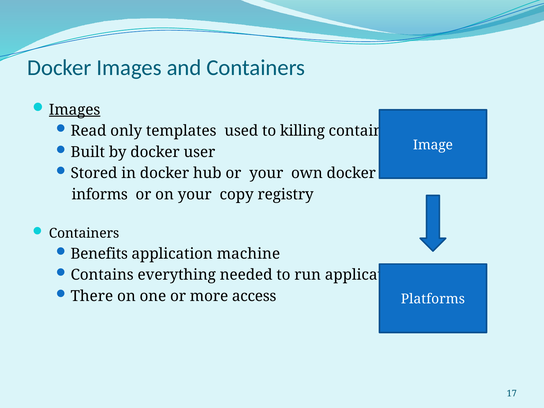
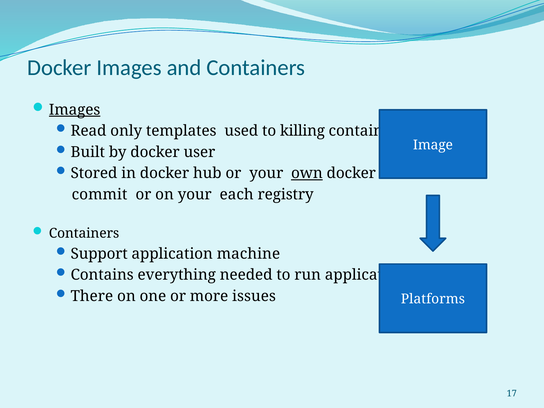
own underline: none -> present (307, 173)
informs: informs -> commit (100, 194)
copy: copy -> each (237, 194)
Benefits: Benefits -> Support (99, 254)
access: access -> issues (254, 296)
